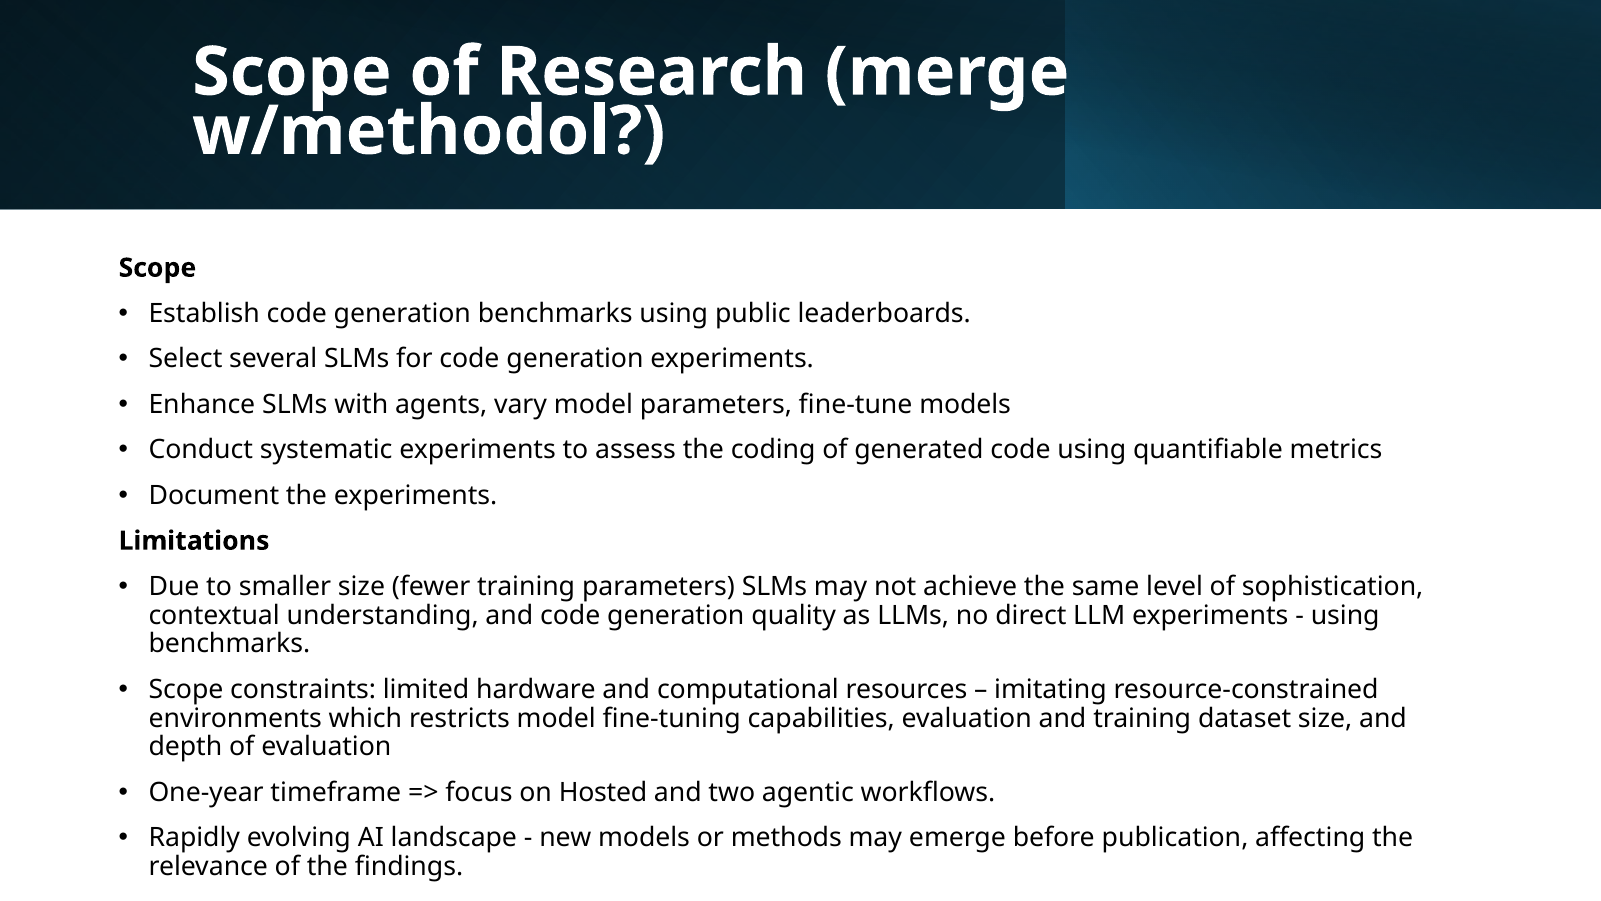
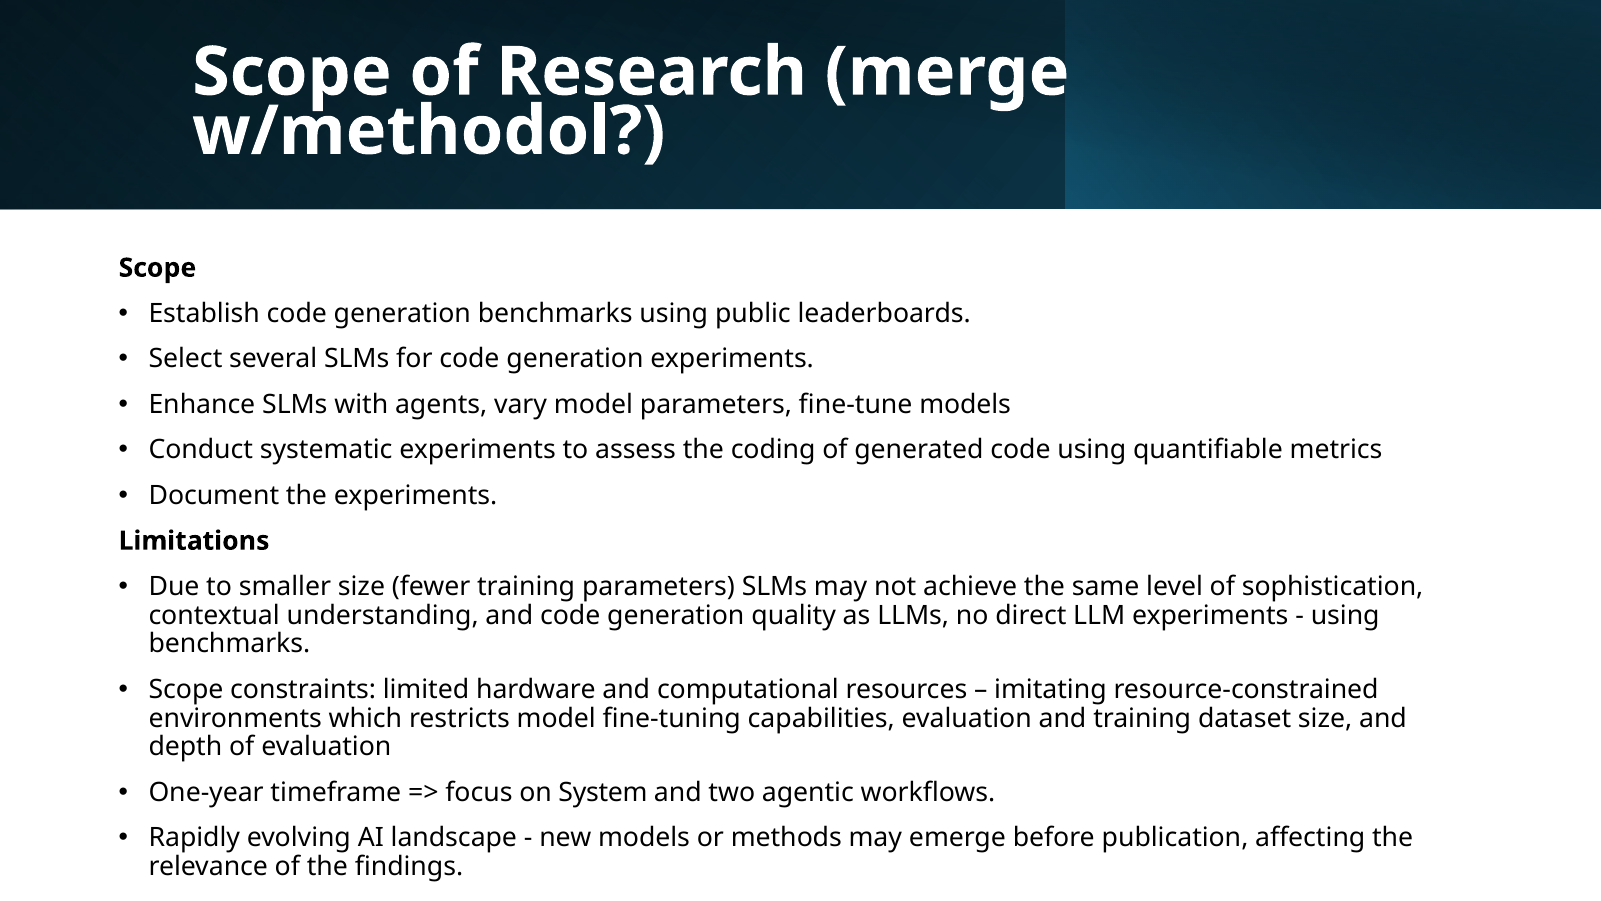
Hosted: Hosted -> System (603, 792)
